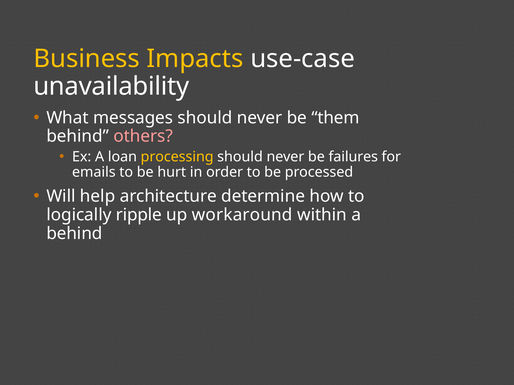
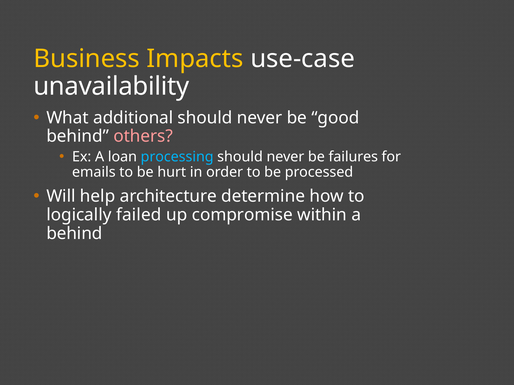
messages: messages -> additional (133, 118)
them: them -> good (335, 118)
processing colour: yellow -> light blue (177, 157)
ripple: ripple -> failed (139, 215)
workaround: workaround -> compromise (242, 215)
